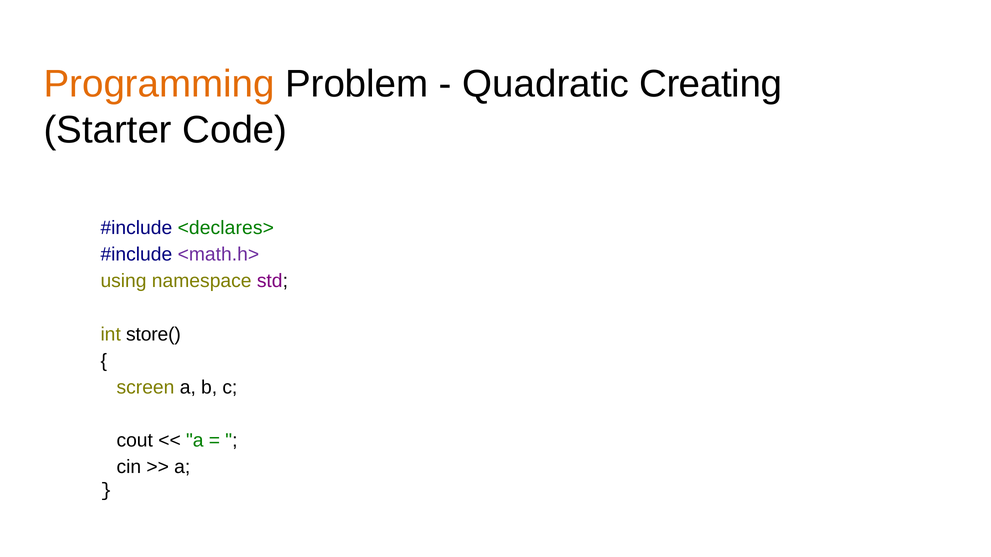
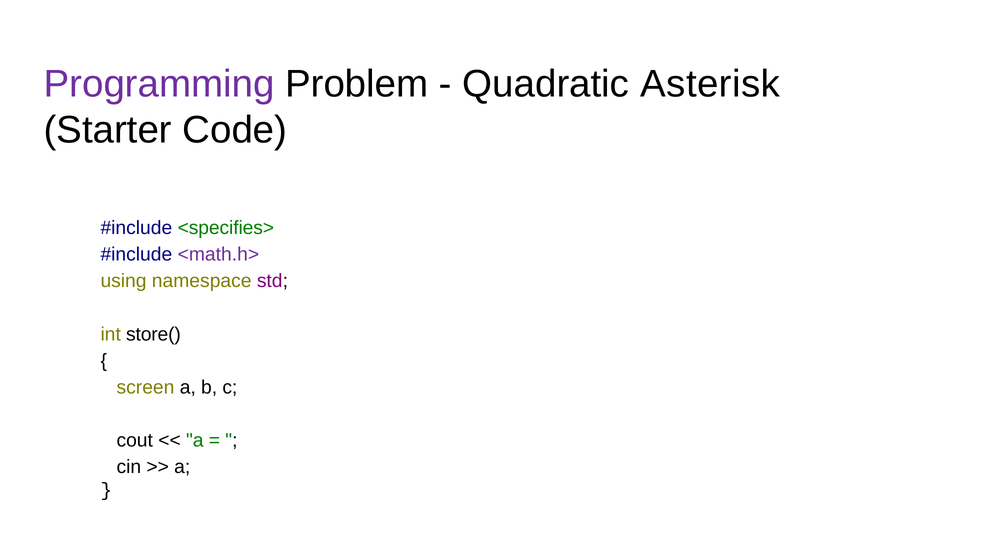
Programming colour: orange -> purple (159, 84)
Creating: Creating -> Asterisk (710, 84)
<declares>: <declares> -> <specifies> (226, 228)
